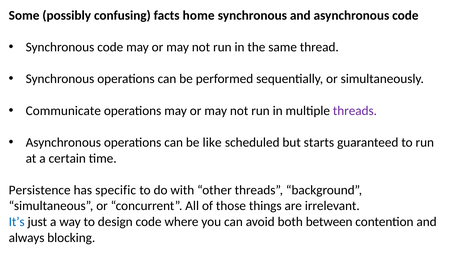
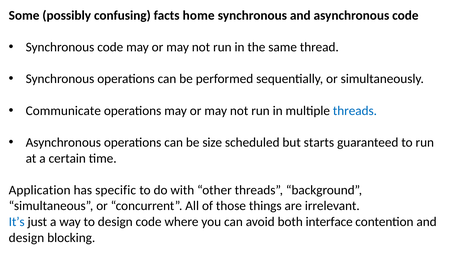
threads colour: purple -> blue (355, 111)
like: like -> size (212, 142)
Persistence: Persistence -> Application (40, 190)
between: between -> interface (329, 222)
always: always -> design (26, 238)
